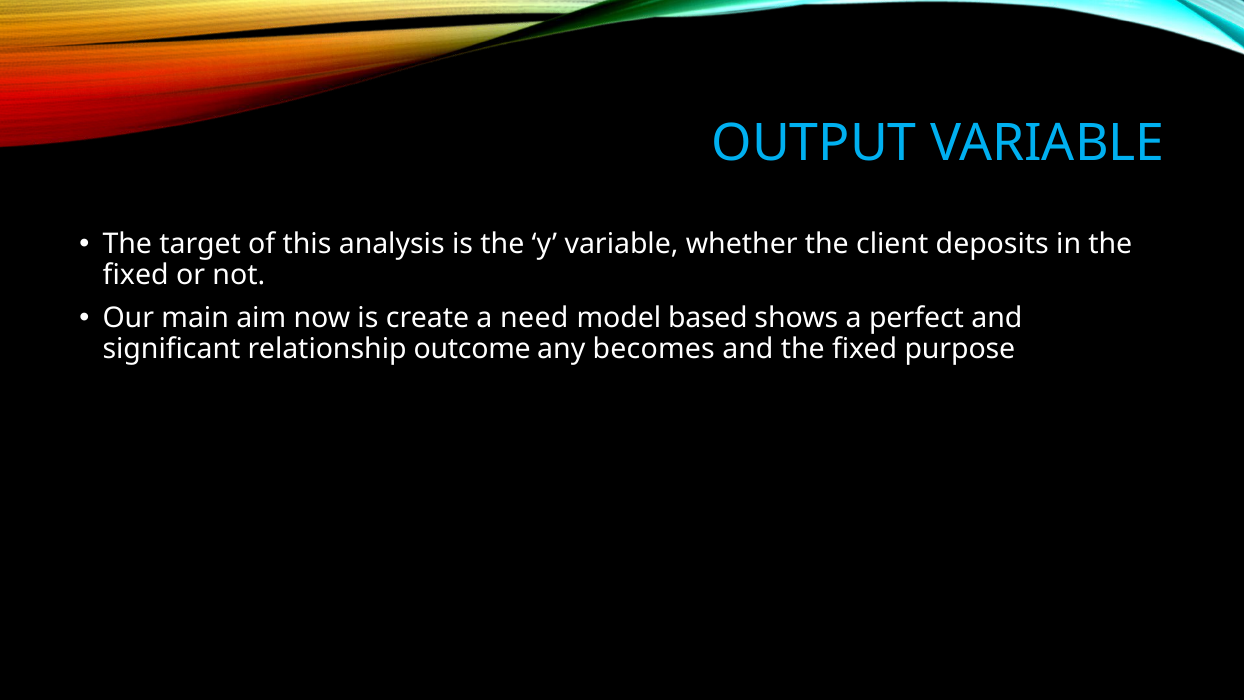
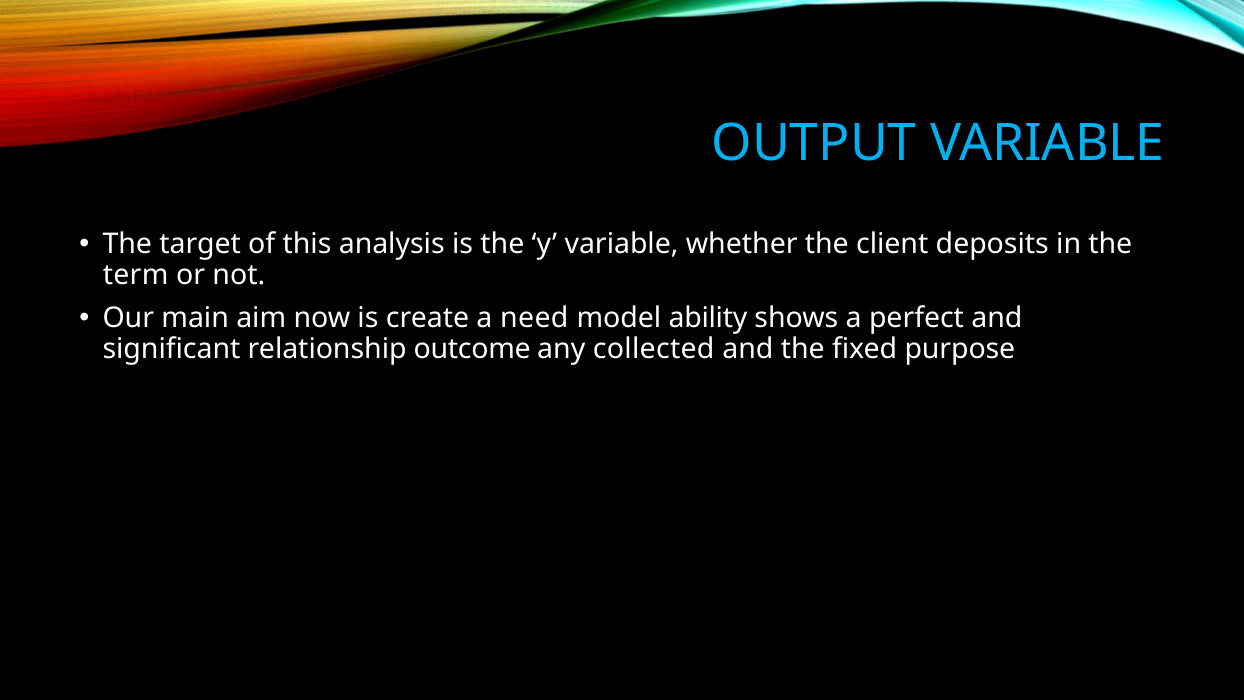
fixed: fixed -> term (136, 275)
based: based -> ability (708, 318)
becomes: becomes -> collected (654, 349)
